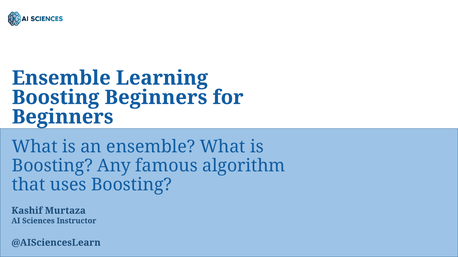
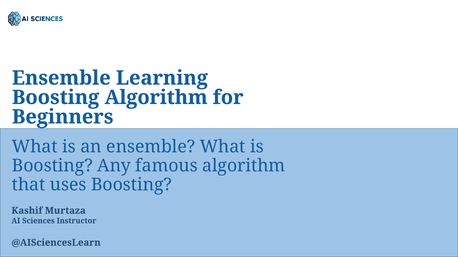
Boosting Beginners: Beginners -> Algorithm (156, 98)
